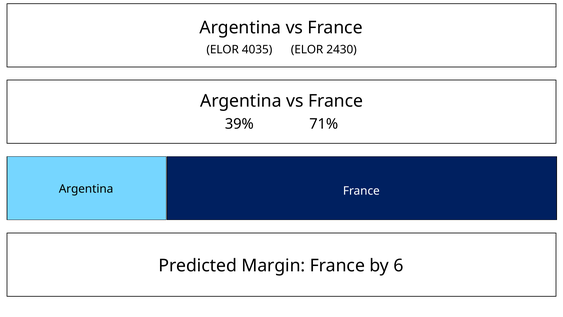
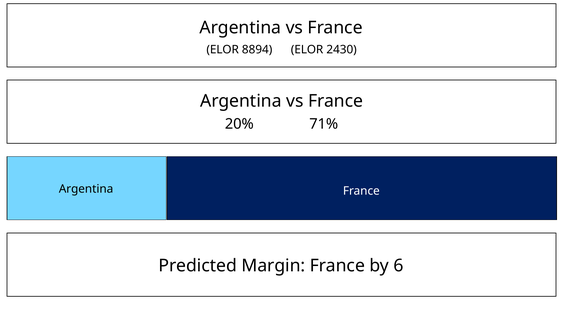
4035: 4035 -> 8894 (257, 50)
39%: 39% -> 20% (239, 124)
